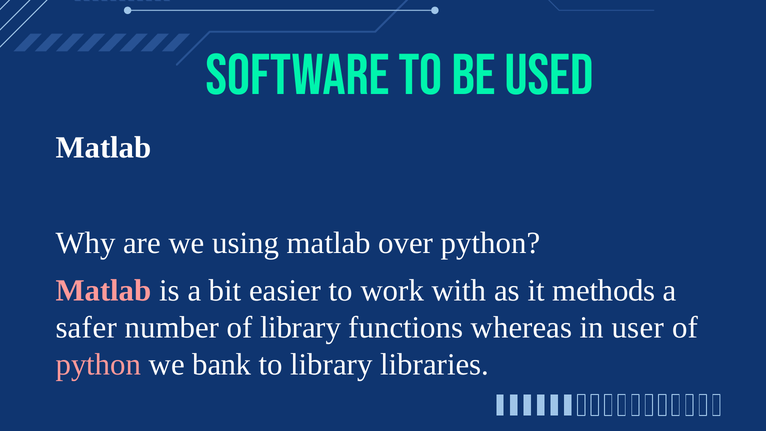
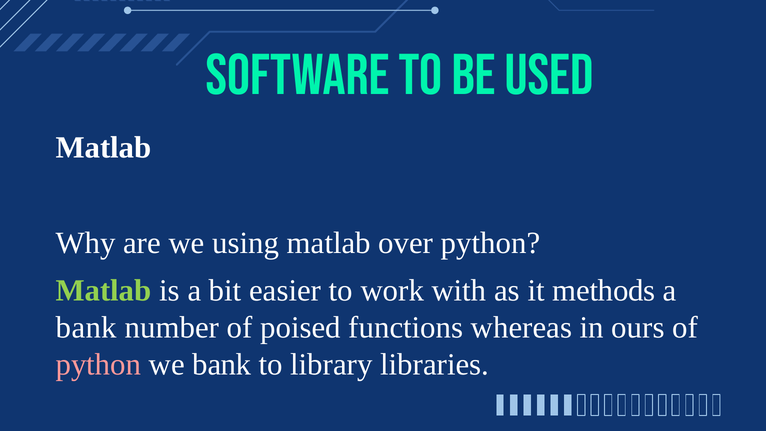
Matlab colour: pink -> light green (104, 290)
safer: safer -> bank (86, 328)
of library: library -> poised (300, 328)
user: user -> ours (638, 328)
